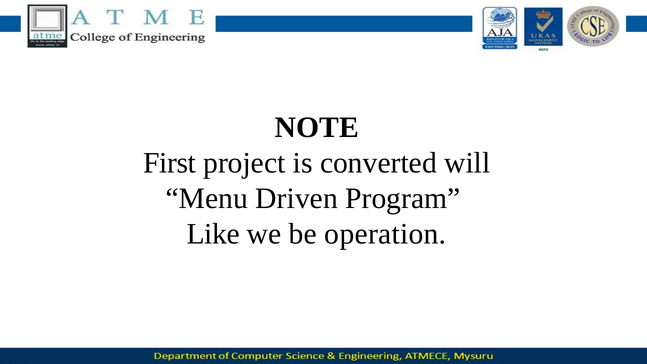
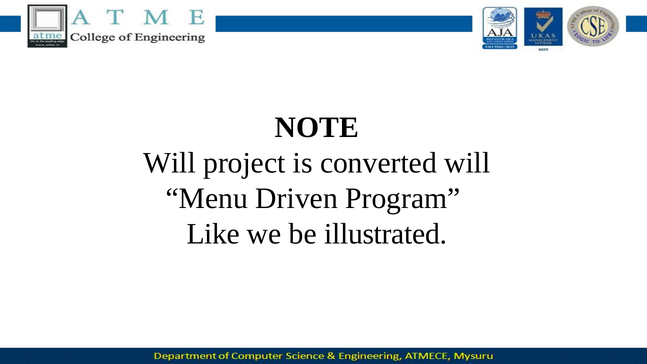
First: First -> Will (169, 163)
operation: operation -> illustrated (386, 234)
